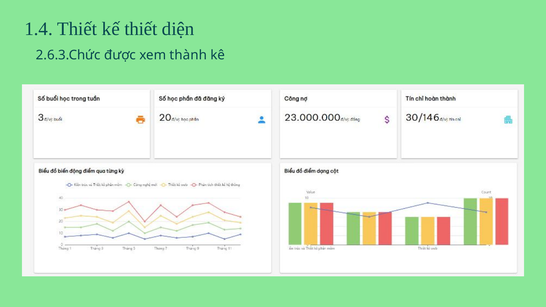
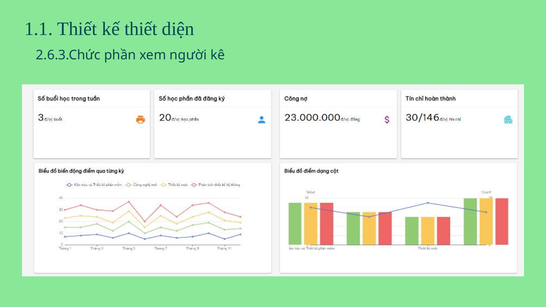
1.4: 1.4 -> 1.1 (39, 29)
được: được -> phần (120, 55)
thành: thành -> người (188, 55)
